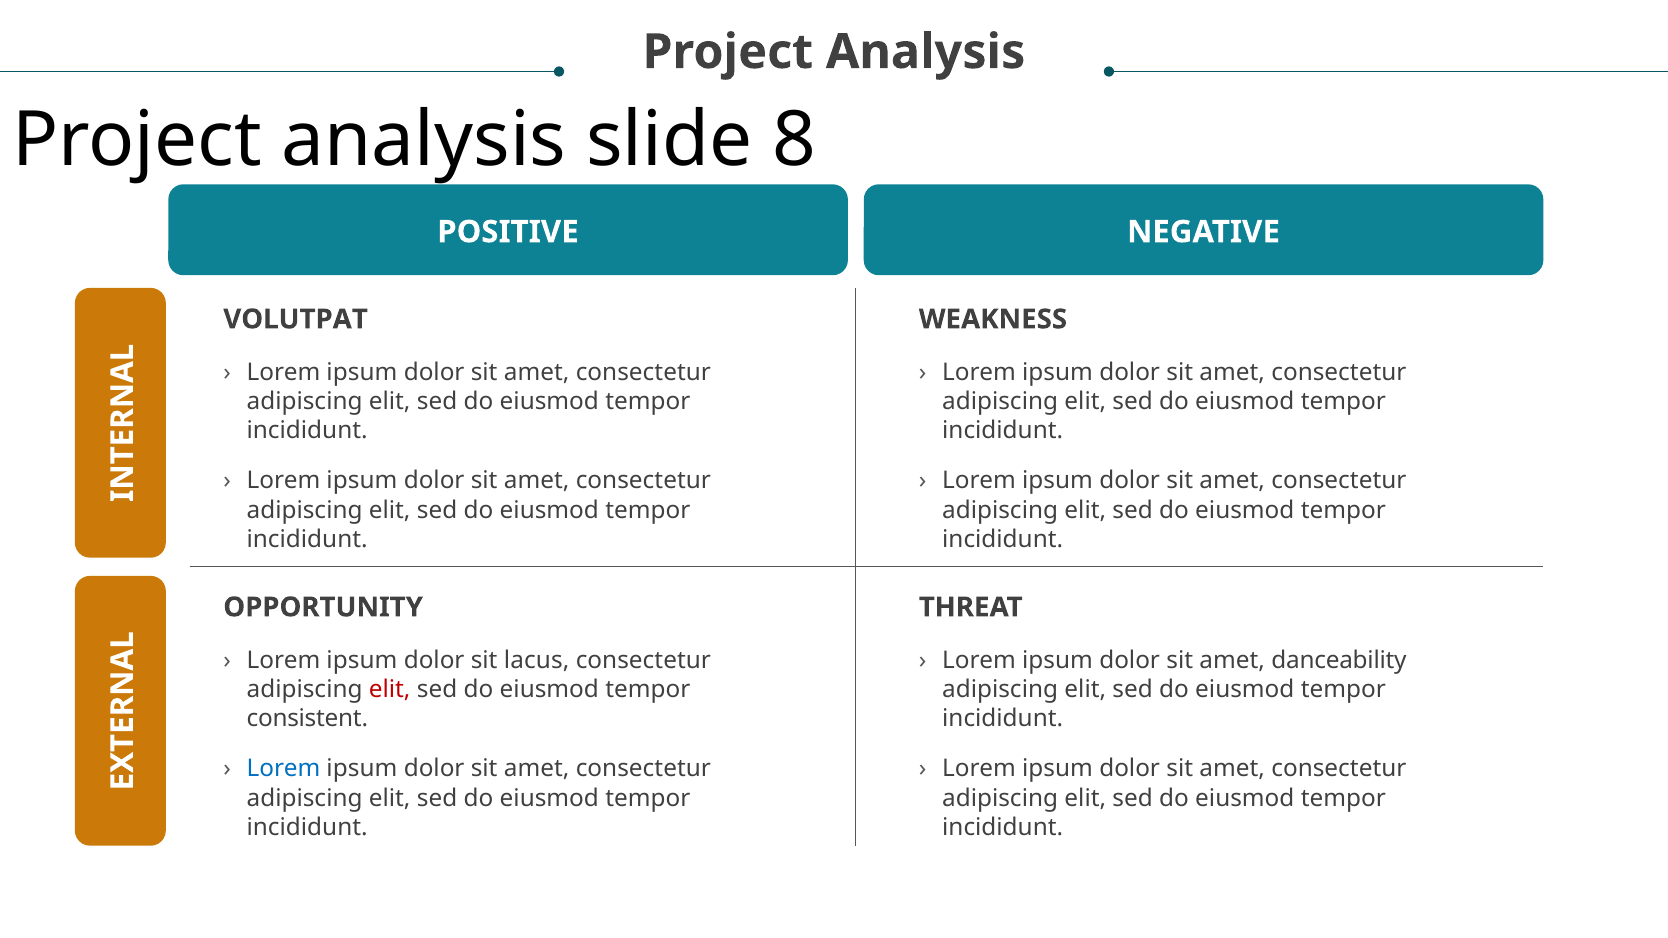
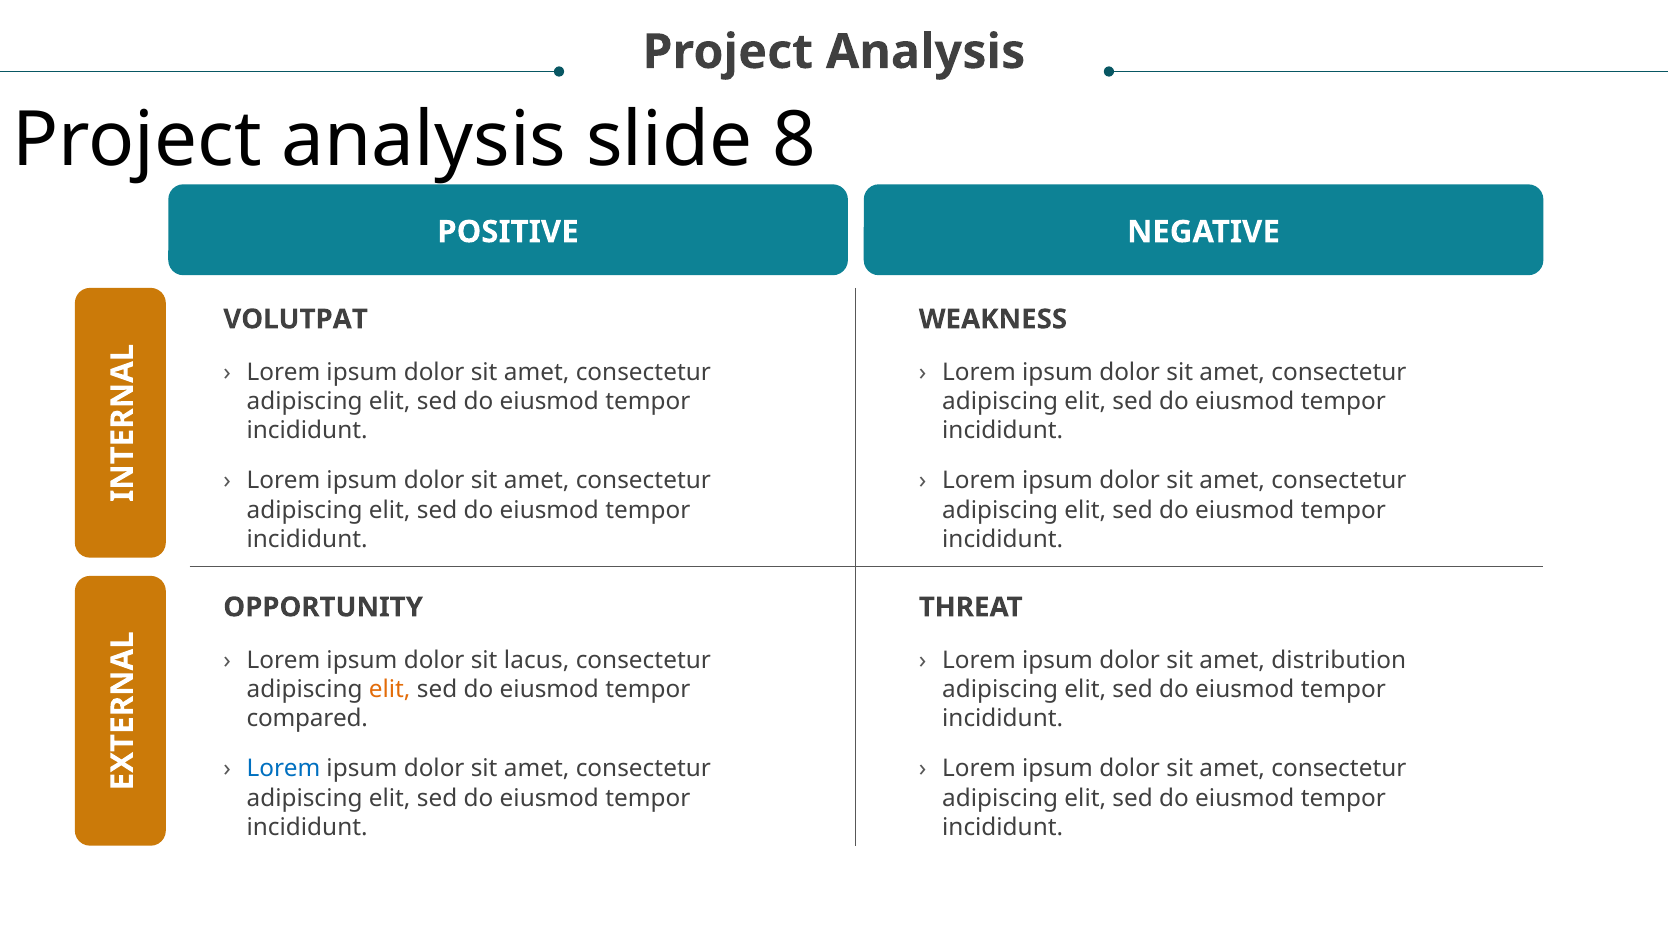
danceability: danceability -> distribution (1339, 661)
elit colour: red -> orange (390, 690)
consistent: consistent -> compared (307, 719)
